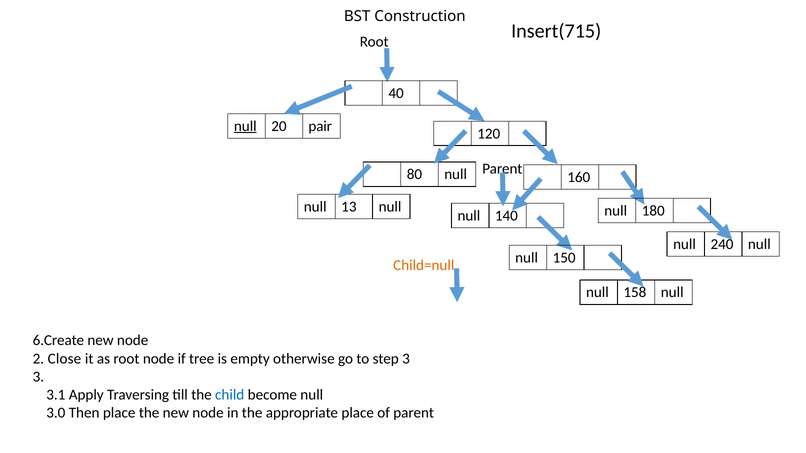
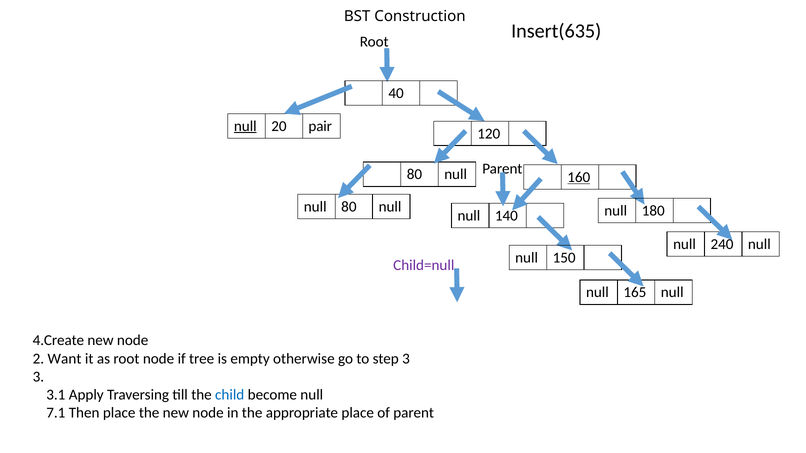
Insert(715: Insert(715 -> Insert(635 (556, 31)
160 underline: none -> present (579, 177)
null 13: 13 -> 80 (349, 207)
Child=null colour: orange -> purple (424, 265)
158: 158 -> 165 (635, 293)
6.Create: 6.Create -> 4.Create (58, 341)
Close: Close -> Want (65, 359)
3.0: 3.0 -> 7.1 (56, 413)
